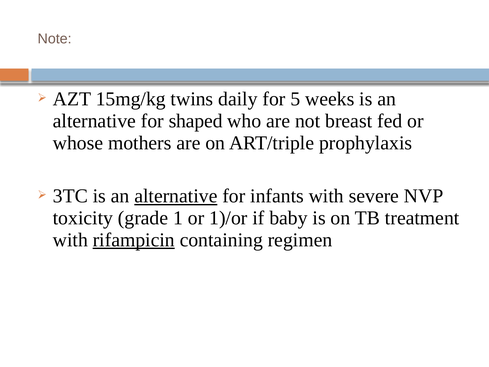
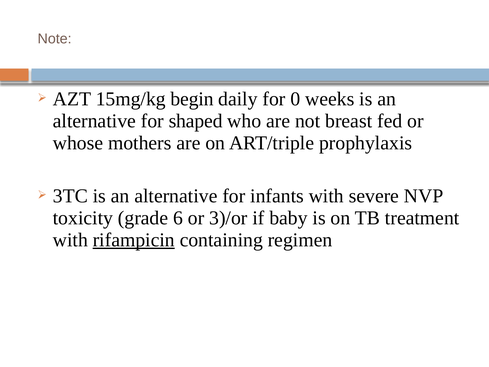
twins: twins -> begin (192, 99)
5: 5 -> 0 (295, 99)
alternative underline: present -> none (176, 196)
1: 1 -> 6 (178, 218)
1)/or: 1)/or -> 3)/or (228, 218)
